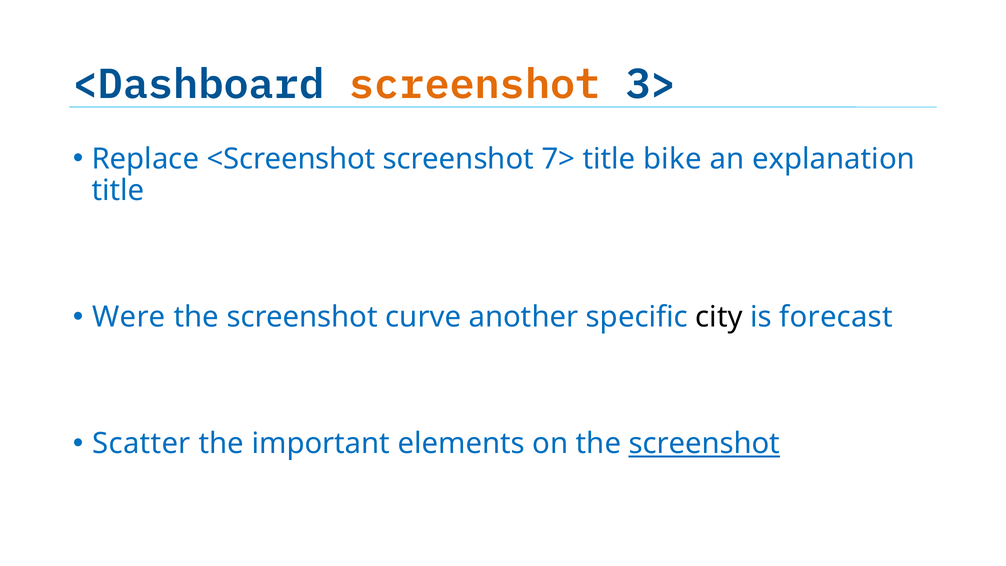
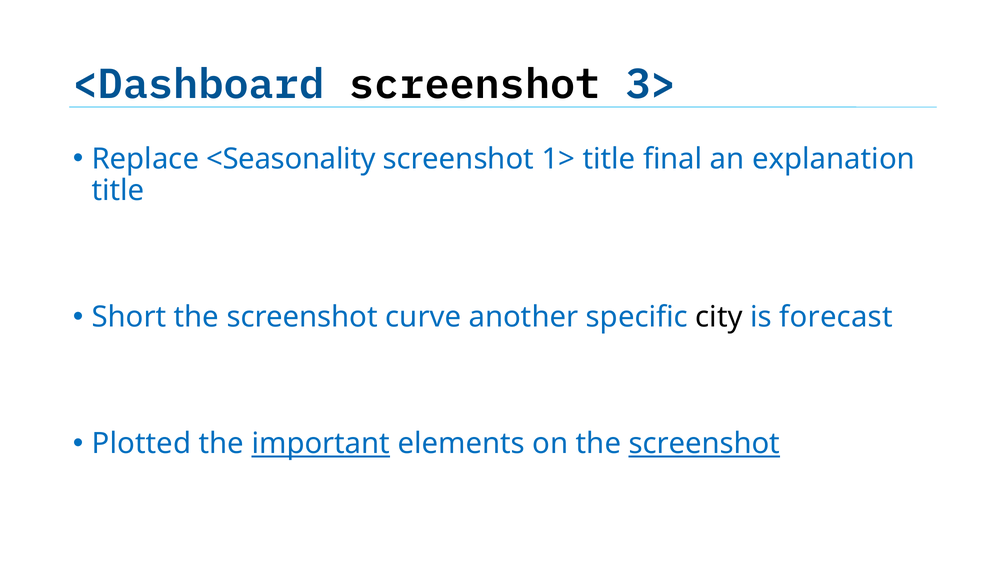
screenshot colour: orange -> black (475, 85)
<Screenshot: <Screenshot -> <Seasonality (291, 159)
7>: 7> -> 1> (558, 159)
bike: bike -> final (673, 159)
Were: Were -> Short (129, 317)
Scatter: Scatter -> Plotted (141, 444)
important underline: none -> present (321, 444)
